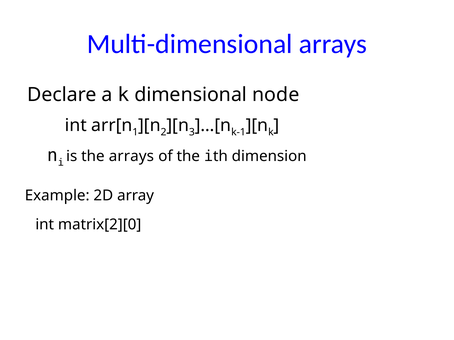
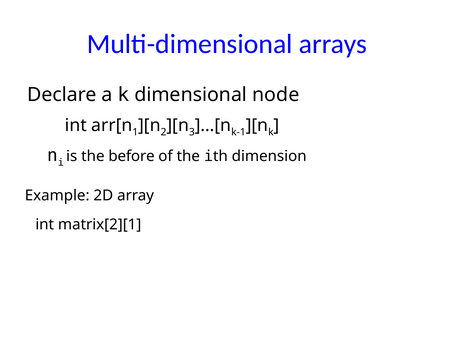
the arrays: arrays -> before (132, 157)
matrix[2][0: matrix[2][0 -> matrix[2][1 (100, 225)
